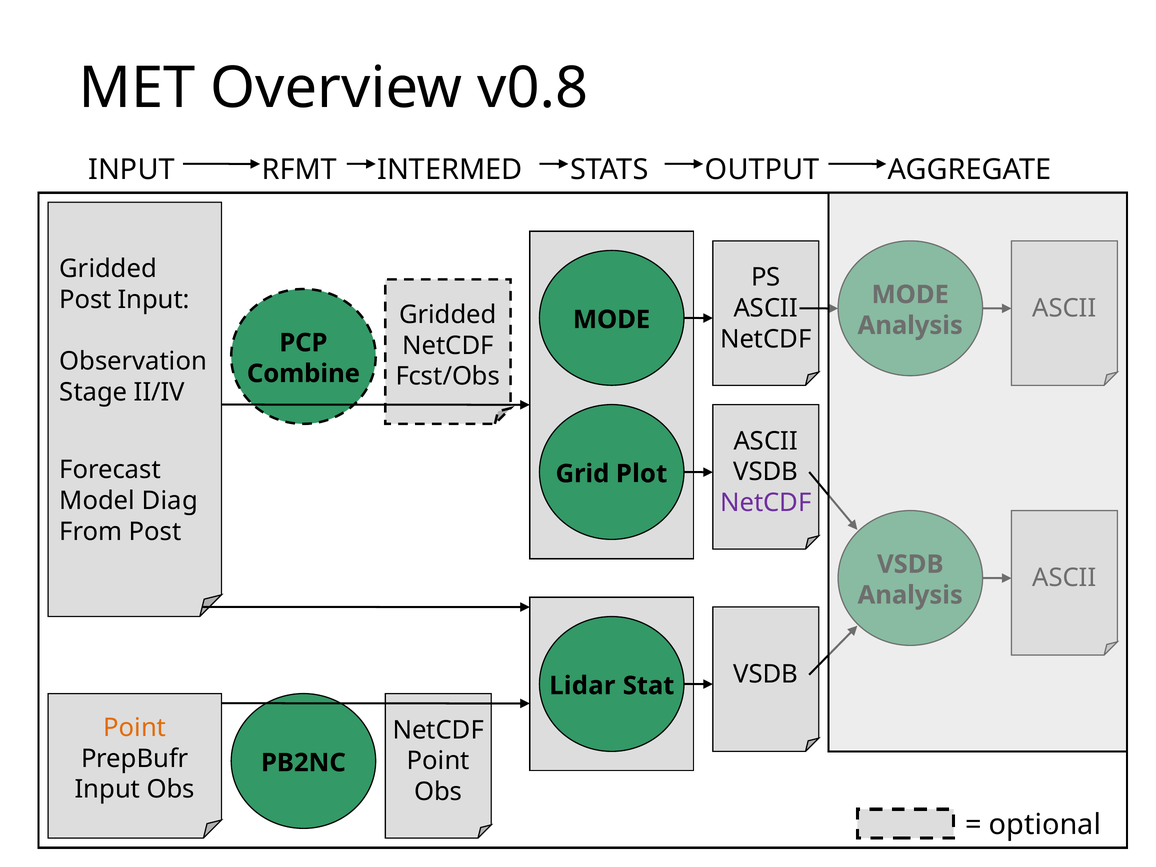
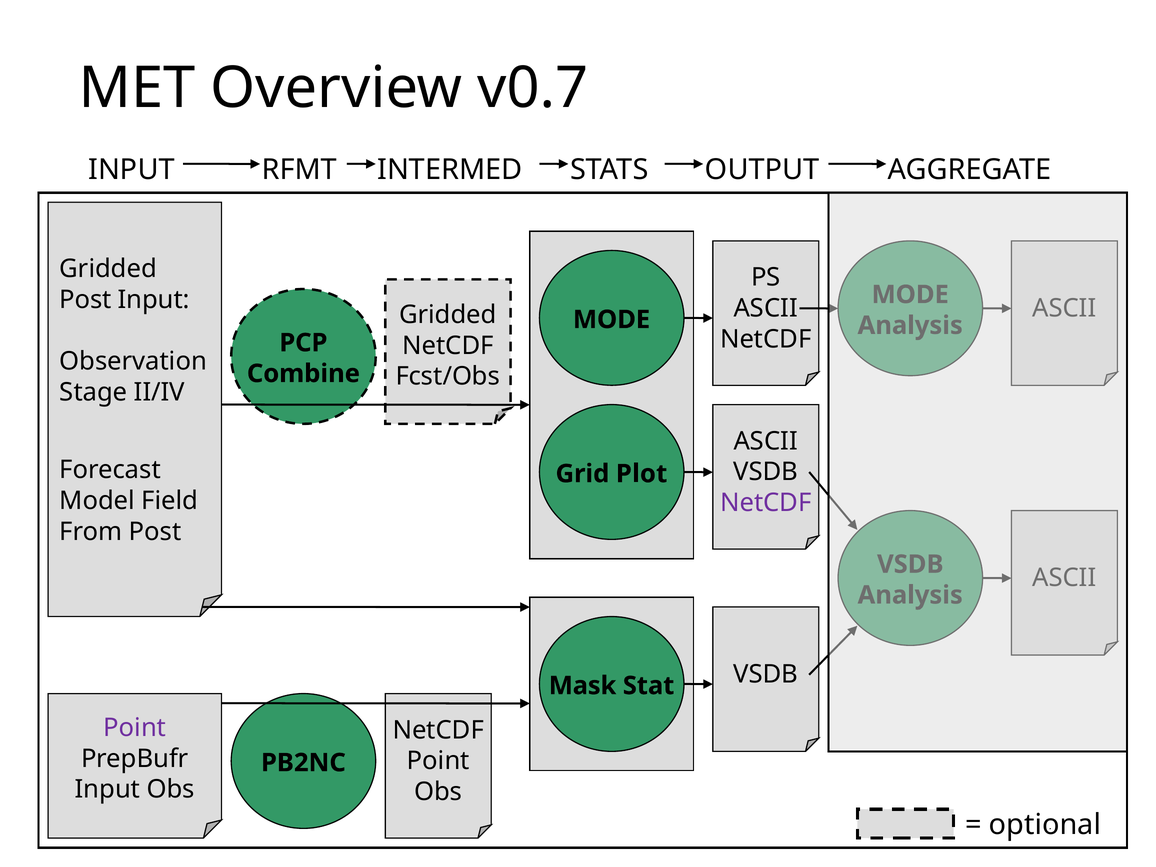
v0.8: v0.8 -> v0.7 (533, 88)
Diag: Diag -> Field (170, 501)
Lidar: Lidar -> Mask (583, 686)
Point colour: orange -> purple (135, 728)
